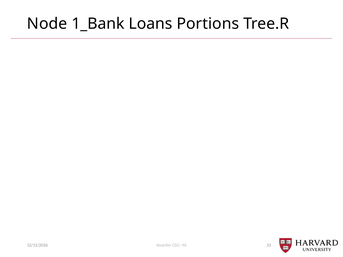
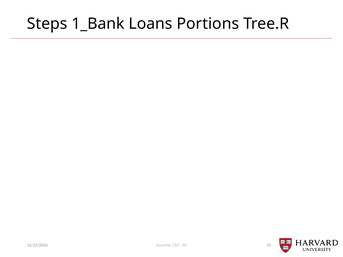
Node: Node -> Steps (47, 24)
